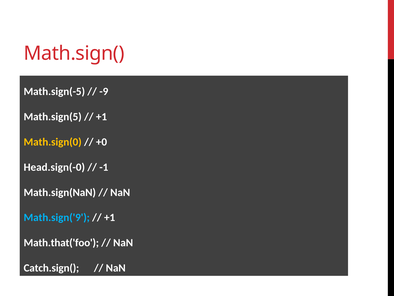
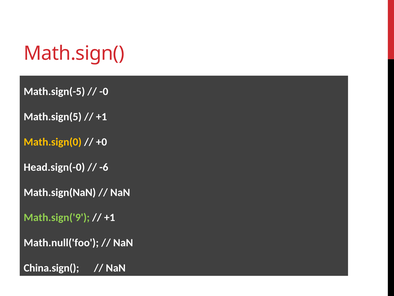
-9: -9 -> -0 (104, 91)
-1: -1 -> -6 (104, 167)
Math.sign('9 colour: light blue -> light green (57, 217)
Math.that('foo: Math.that('foo -> Math.null('foo (61, 242)
Catch.sign(: Catch.sign( -> China.sign( (51, 268)
